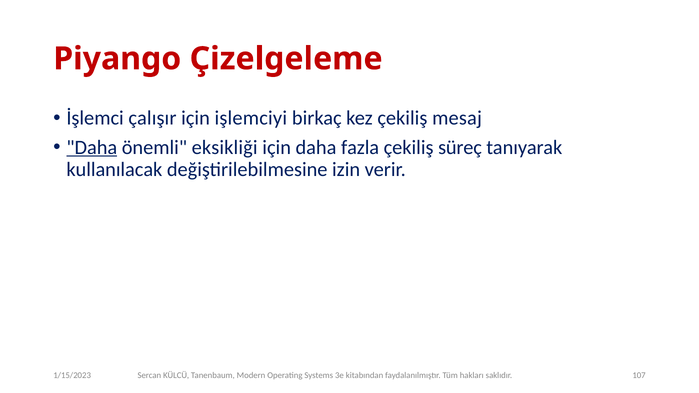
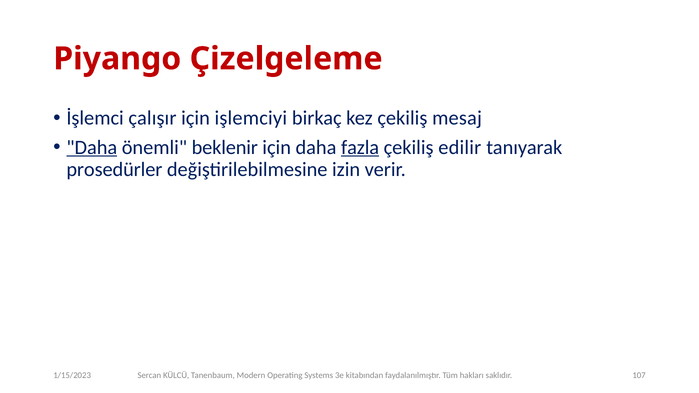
eksikliği: eksikliği -> beklenir (225, 147)
fazla underline: none -> present (360, 147)
süreç: süreç -> edilir (460, 147)
kullanılacak: kullanılacak -> prosedürler (114, 169)
